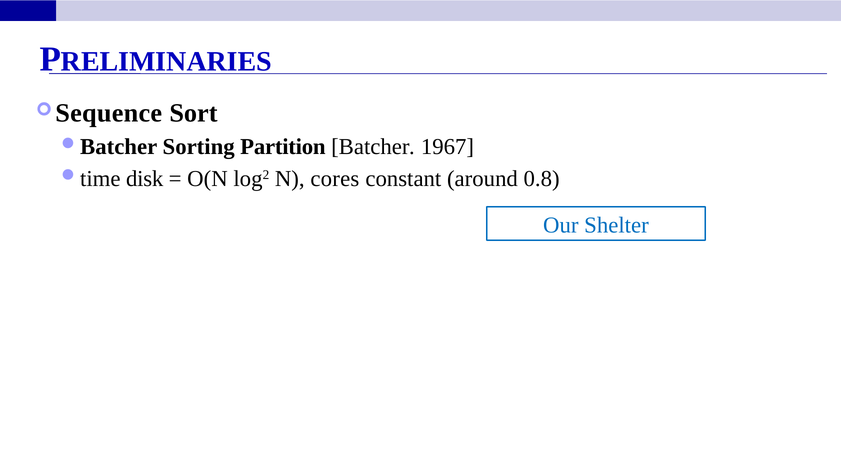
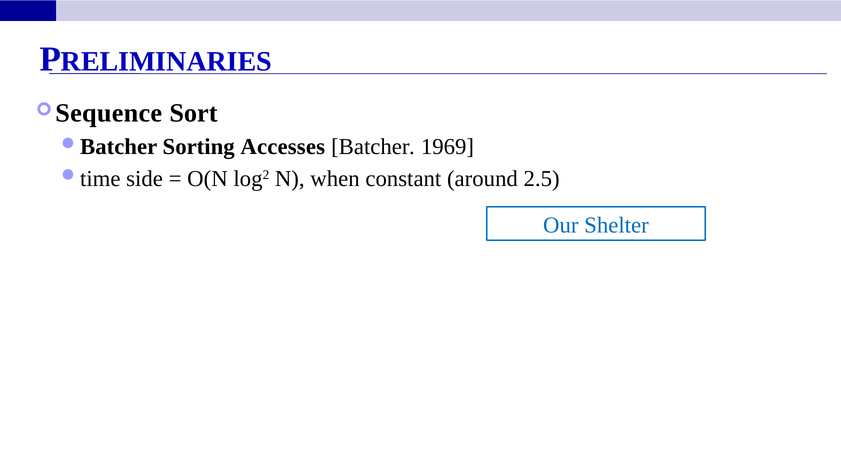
Partition: Partition -> Accesses (283, 147)
1967: 1967 -> 1969 (447, 147)
disk: disk -> side (145, 179)
cores: cores -> when (335, 179)
0.8: 0.8 -> 2.5 (542, 179)
